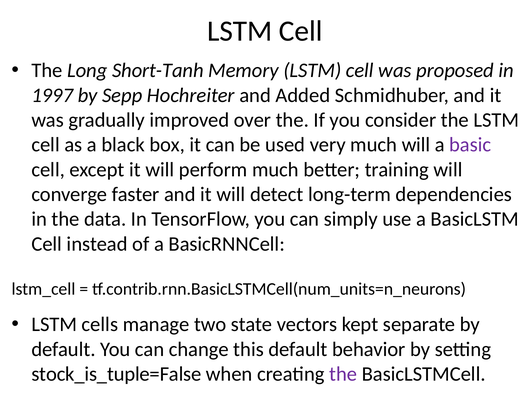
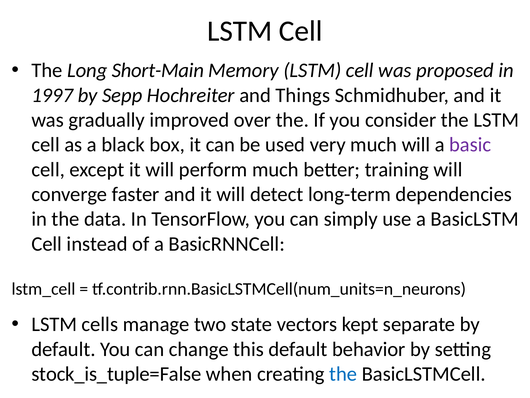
Short-Tanh: Short-Tanh -> Short-Main (158, 70)
Added: Added -> Things (303, 95)
the colour: purple -> blue (343, 374)
